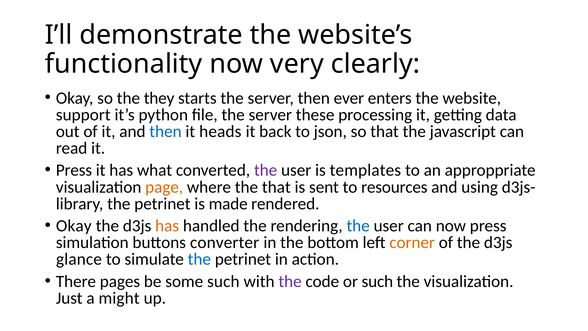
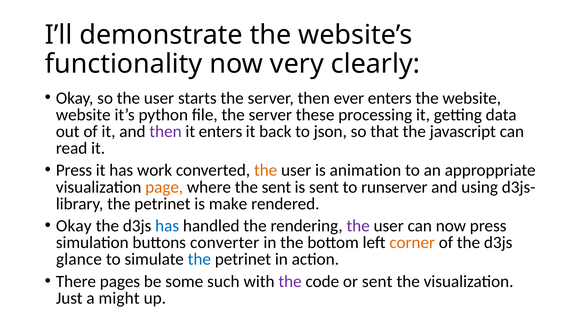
so the they: they -> user (159, 98)
support: support -> website (83, 115)
then colour: blue -> purple (165, 131)
it heads: heads -> enters (220, 131)
what: what -> work (155, 170)
the colour: purple -> orange (266, 170)
templates: templates -> animation (365, 170)
the that: that -> sent (276, 187)
resources: resources -> runserver (394, 187)
made: made -> make (228, 204)
has colour: orange -> blue (167, 226)
the colour: blue -> purple (358, 226)
or such: such -> sent (377, 281)
